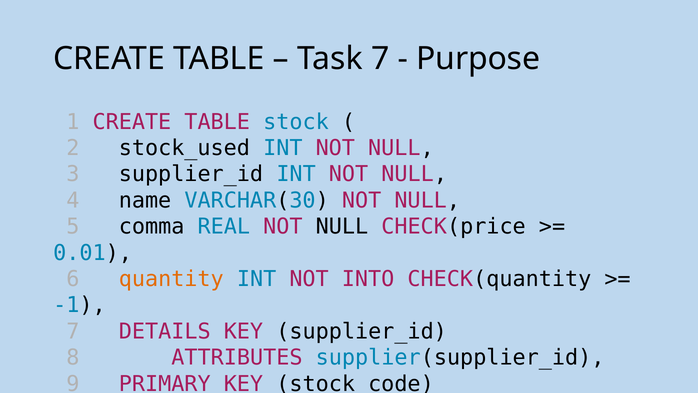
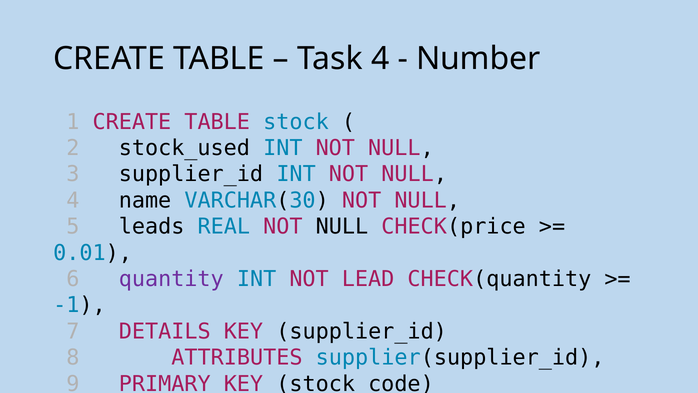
Task 7: 7 -> 4 (380, 59)
Purpose: Purpose -> Number (478, 59)
comma: comma -> leads (152, 226)
quantity colour: orange -> purple (171, 279)
INTO: INTO -> LEAD (368, 279)
